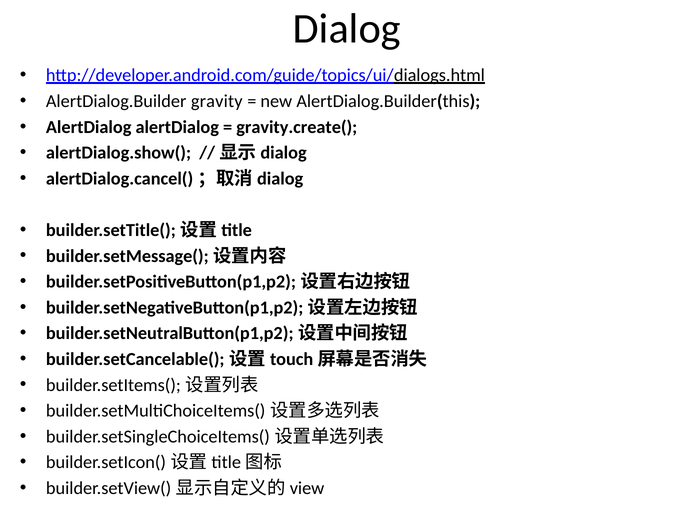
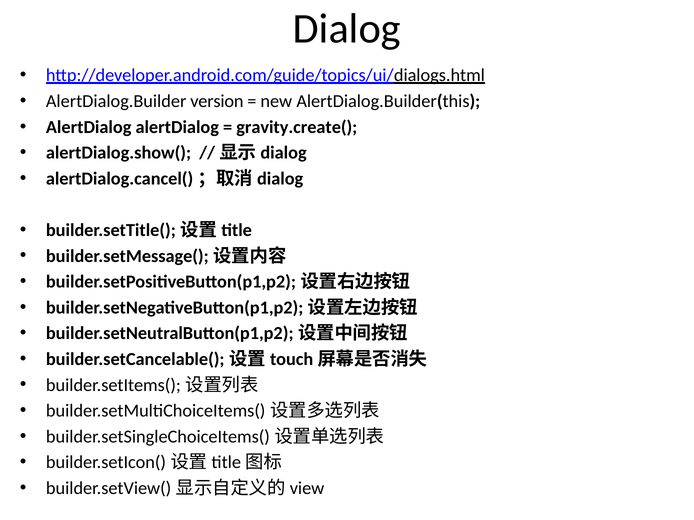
gravity: gravity -> version (217, 101)
